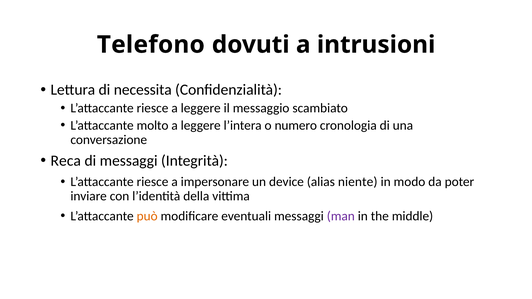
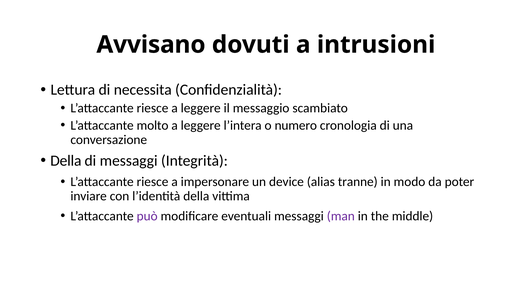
Telefono: Telefono -> Avvisano (151, 45)
Reca: Reca -> Della (66, 161)
niente: niente -> tranne (358, 182)
può colour: orange -> purple (147, 216)
